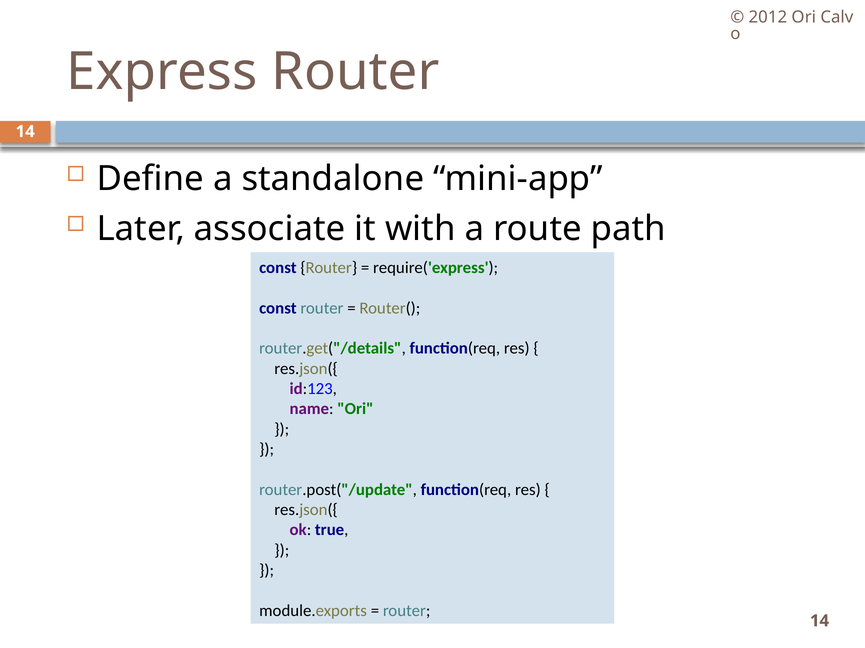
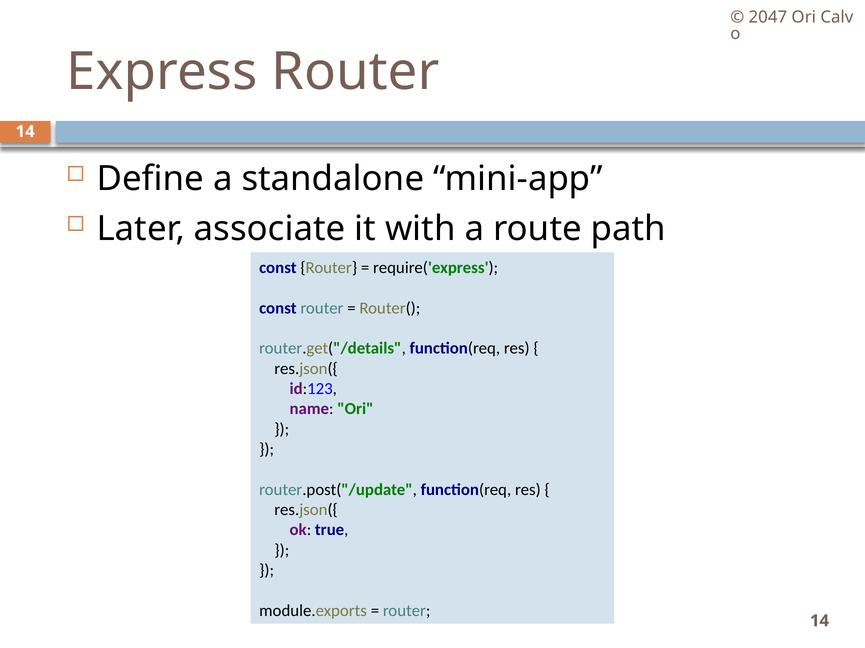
2012: 2012 -> 2047 (768, 17)
